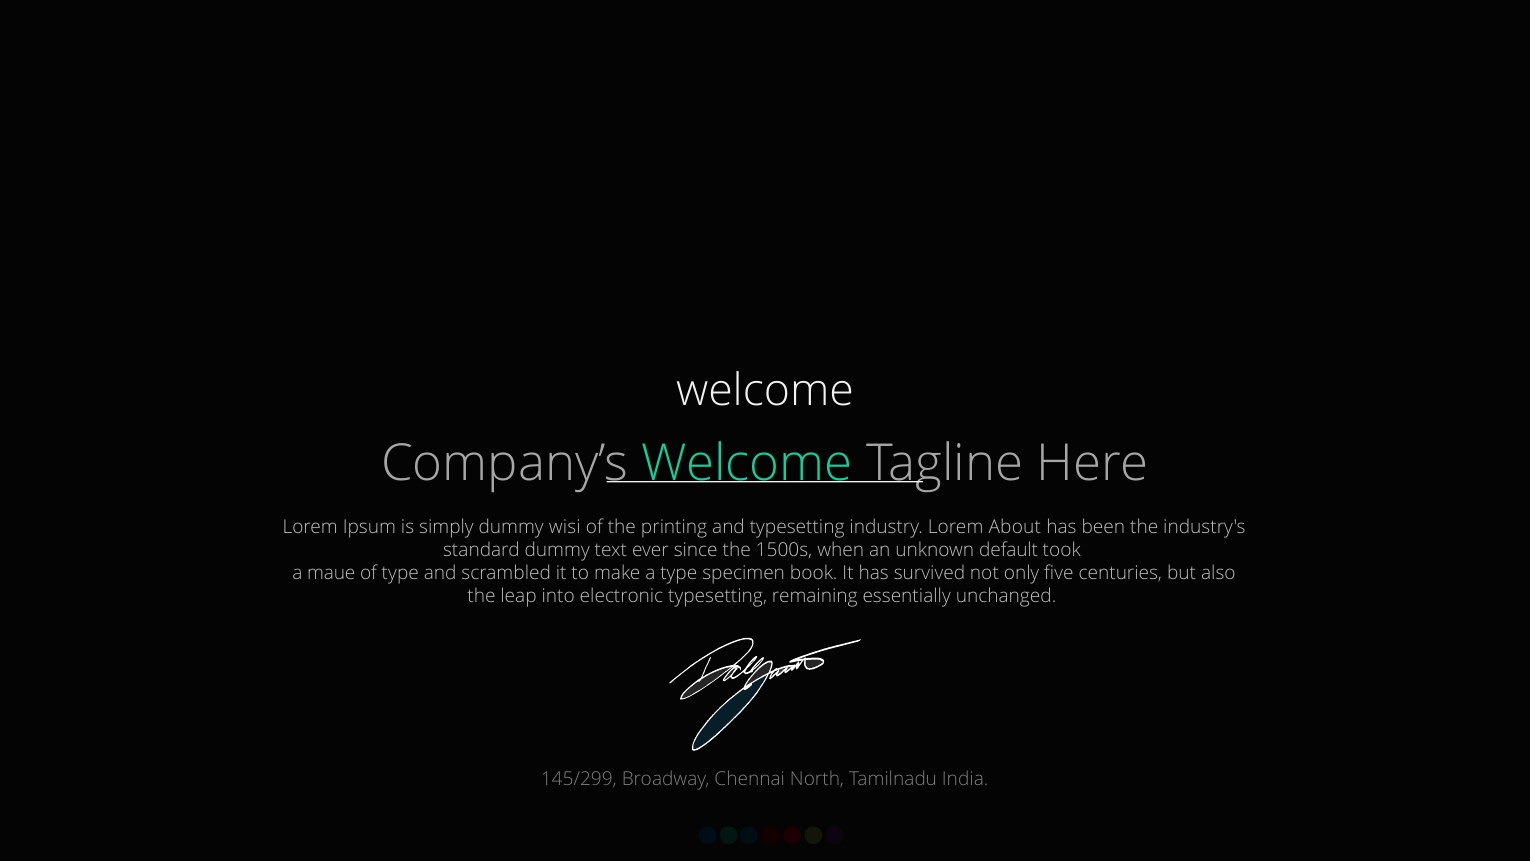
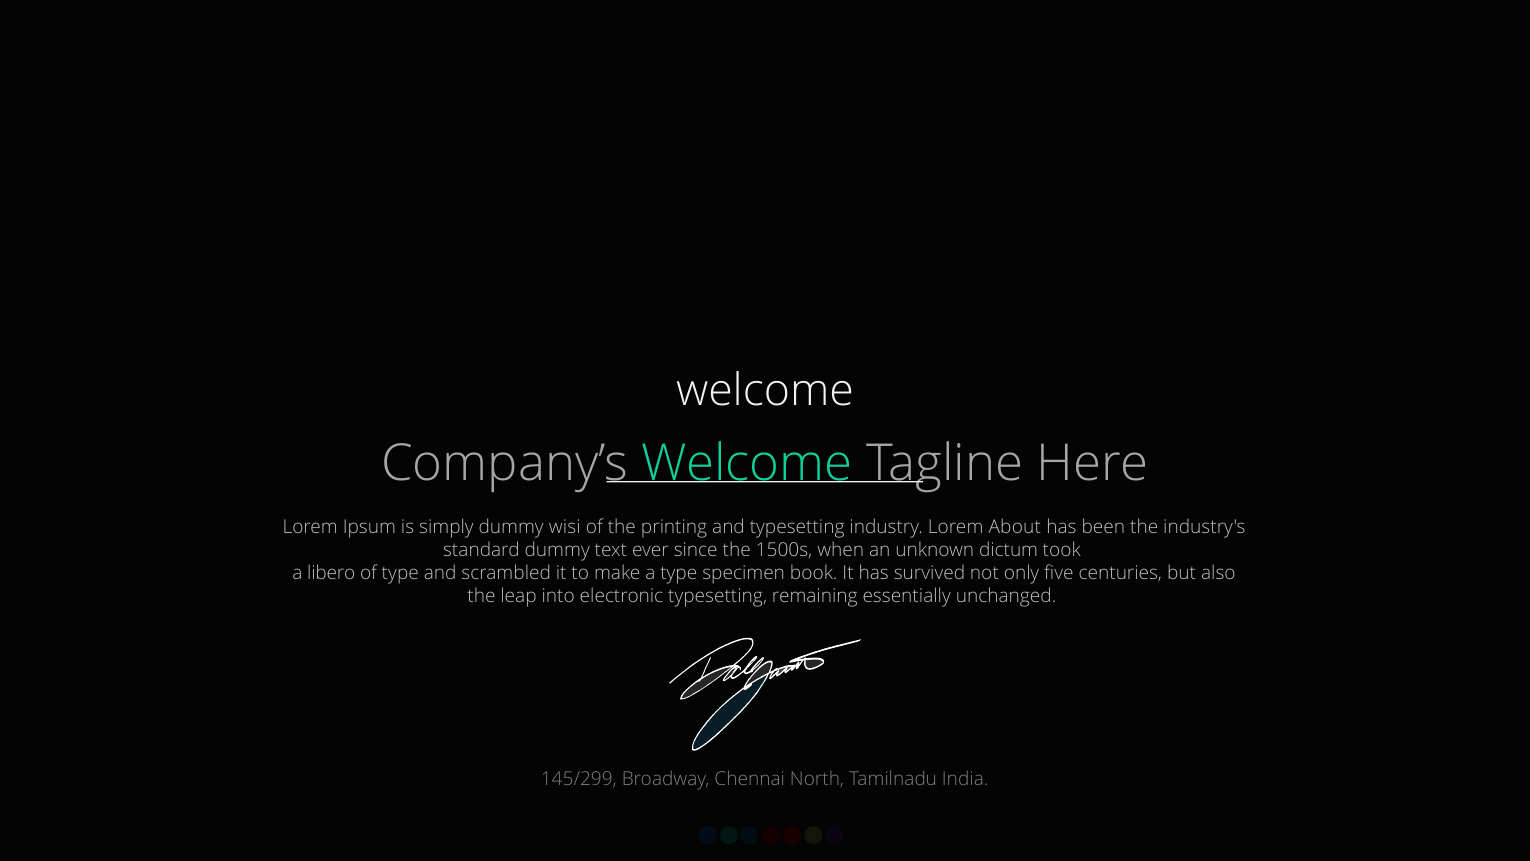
default: default -> dictum (1009, 550)
maue: maue -> libero (331, 573)
